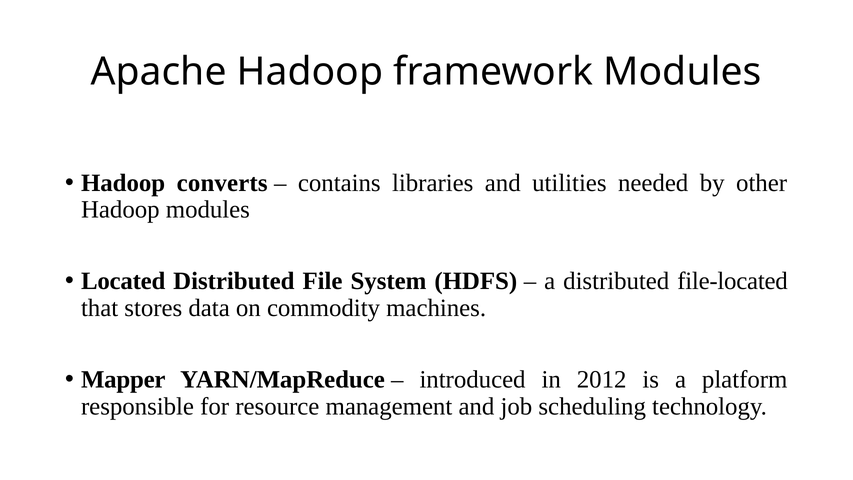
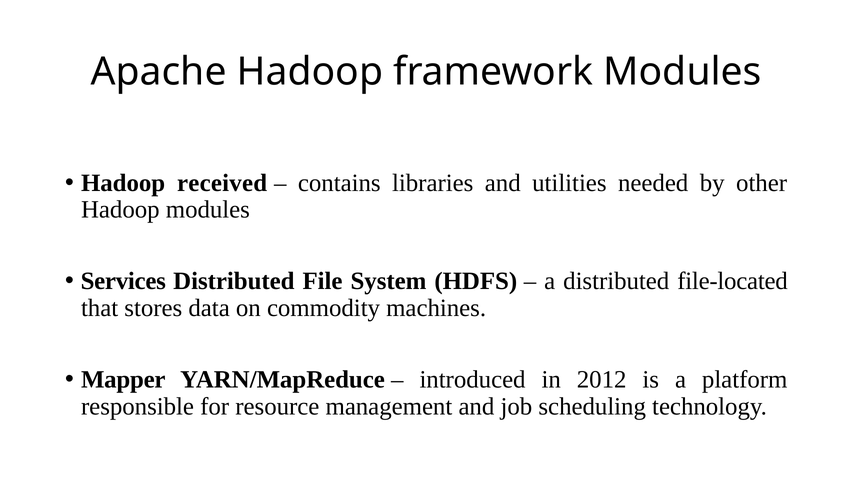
converts: converts -> received (222, 183)
Located: Located -> Services (123, 281)
